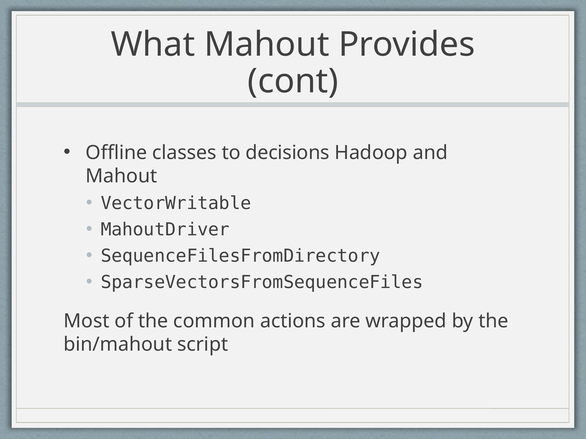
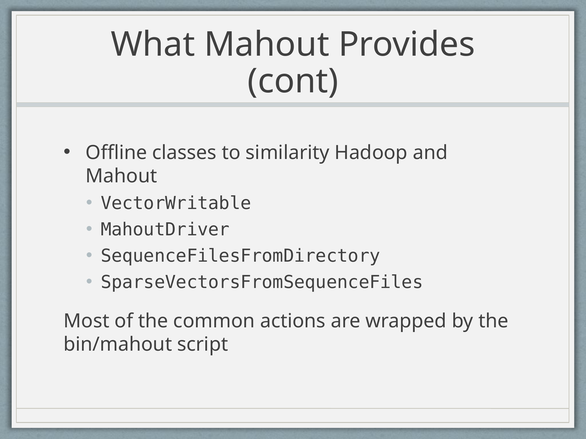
decisions: decisions -> similarity (288, 153)
